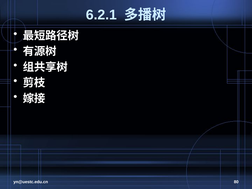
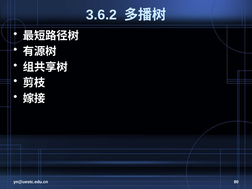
6.2.1: 6.2.1 -> 3.6.2 (101, 15)
